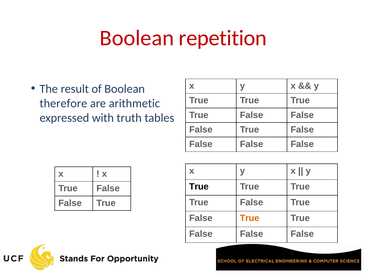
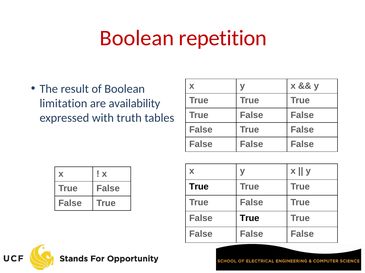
therefore: therefore -> limitation (63, 104)
arithmetic: arithmetic -> availability (134, 104)
True colour: orange -> black (250, 219)
